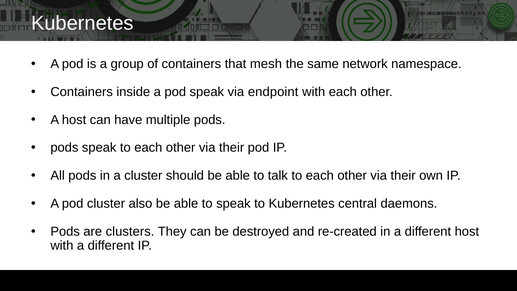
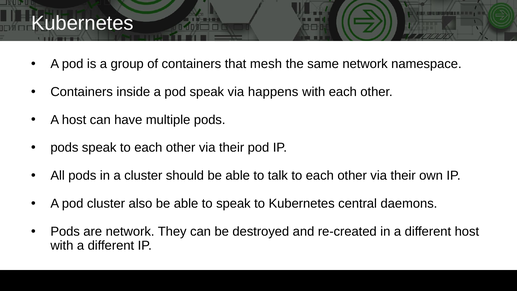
endpoint: endpoint -> happens (273, 92)
are clusters: clusters -> network (130, 231)
